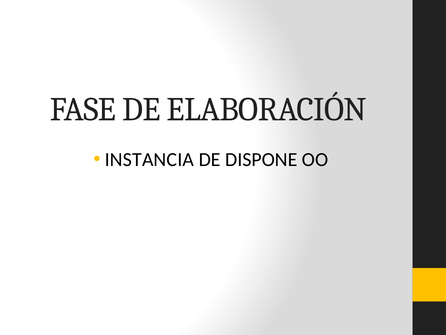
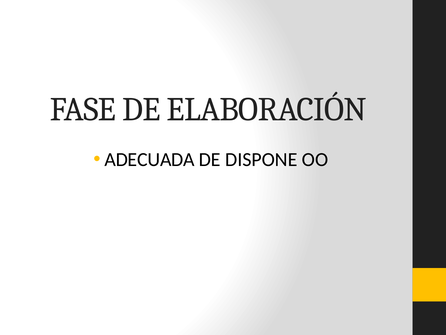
INSTANCIA: INSTANCIA -> ADECUADA (150, 159)
